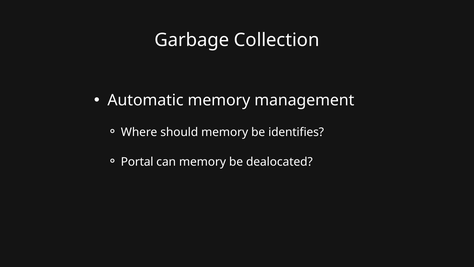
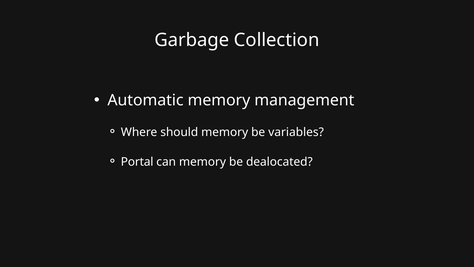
identifies: identifies -> variables (296, 132)
